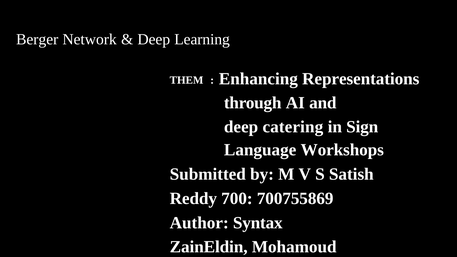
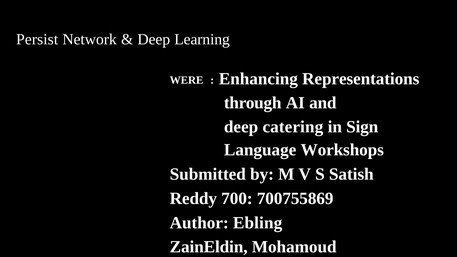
Berger: Berger -> Persist (37, 39)
THEM: THEM -> WERE (187, 80)
Syntax: Syntax -> Ebling (258, 223)
